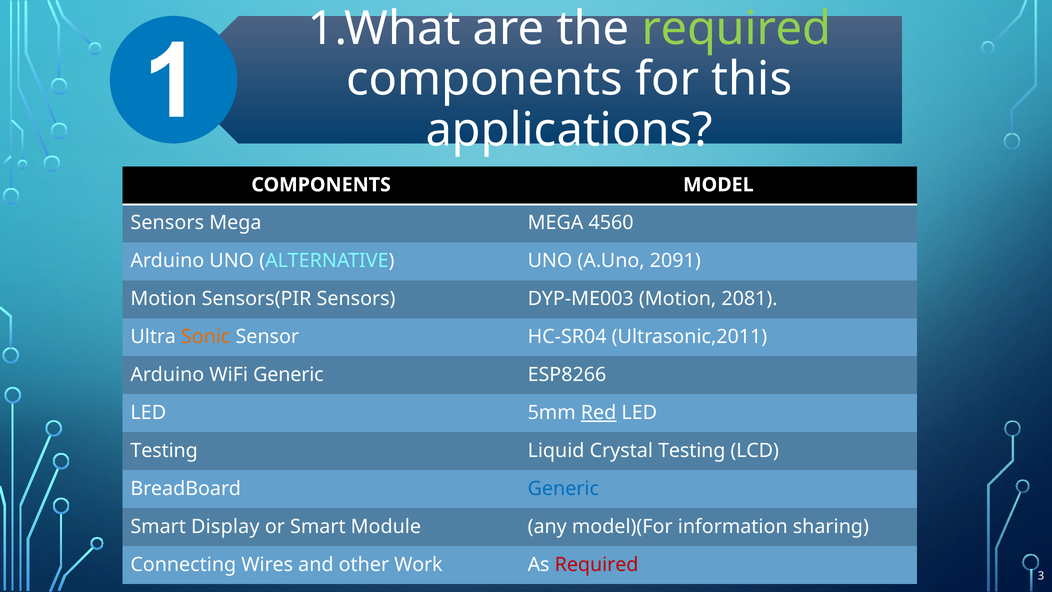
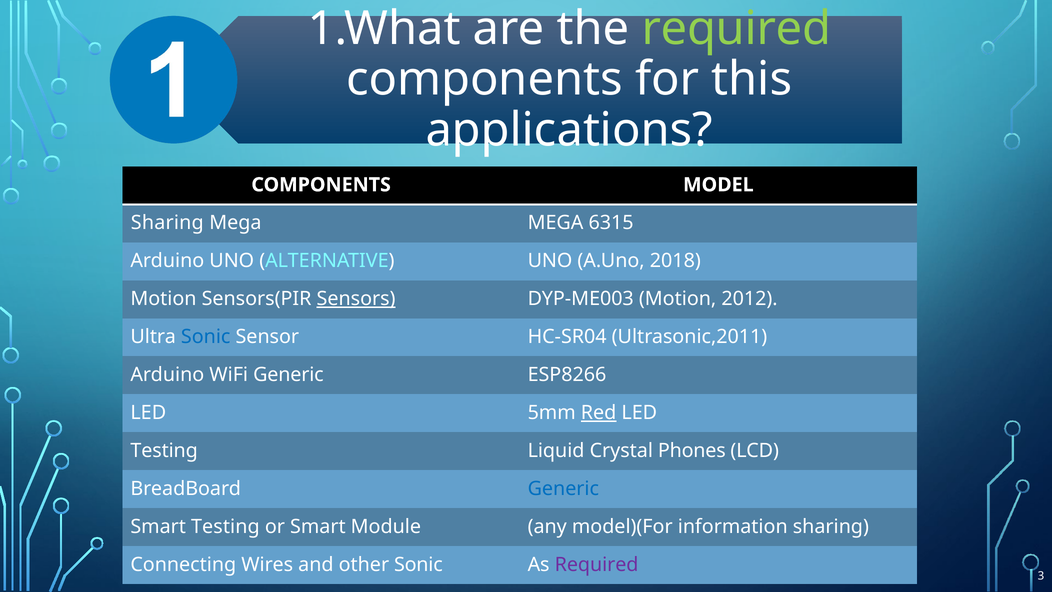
Sensors: Sensors -> Sharing (167, 223)
4560: 4560 -> 6315 (611, 223)
2091: 2091 -> 2018 (675, 261)
Sensors underline: none -> present (356, 299)
2081: 2081 -> 2012 (750, 299)
Sonic colour: orange -> blue (206, 337)
Crystal Testing: Testing -> Phones (692, 450)
Smart Display: Display -> Testing (225, 526)
other Work: Work -> Sonic (418, 564)
Required colour: red -> purple (597, 564)
